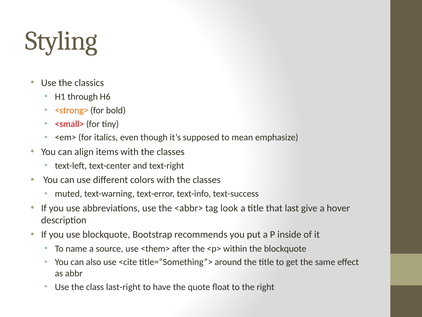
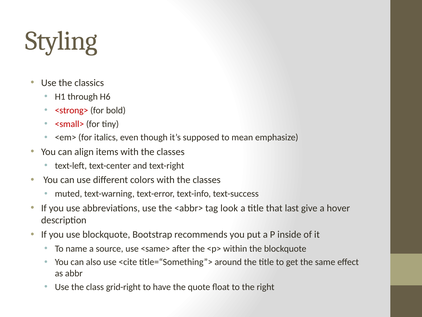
<strong> colour: orange -> red (72, 110)
<them>: <them> -> <same> (155, 248)
last-right: last-right -> grid-right (123, 287)
